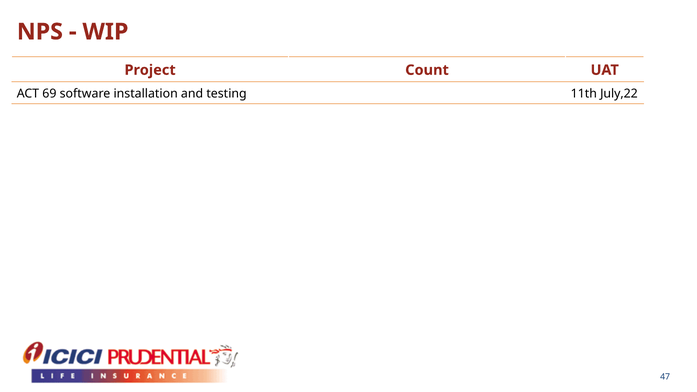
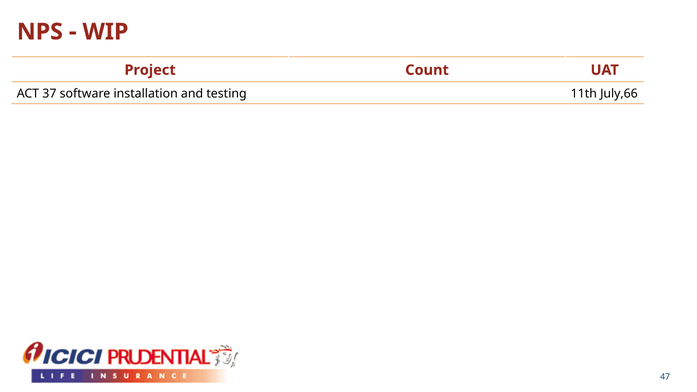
69: 69 -> 37 (49, 94)
July,22: July,22 -> July,66 (619, 94)
